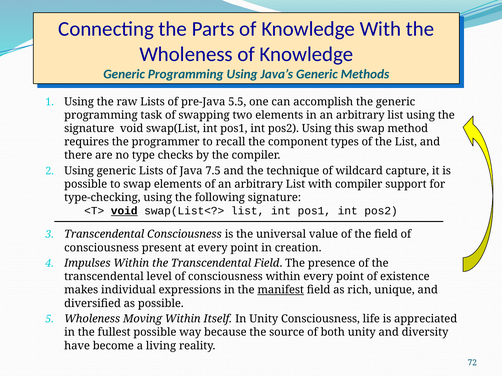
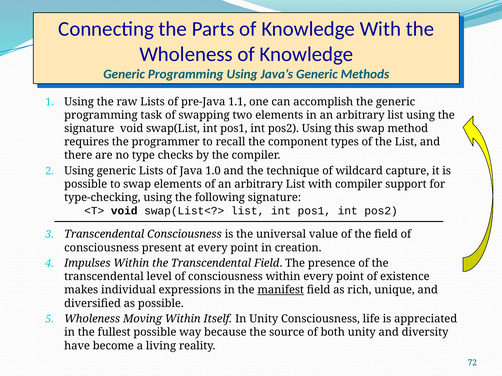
5.5: 5.5 -> 1.1 (237, 102)
7.5: 7.5 -> 1.0 (213, 171)
void underline: present -> none (124, 211)
